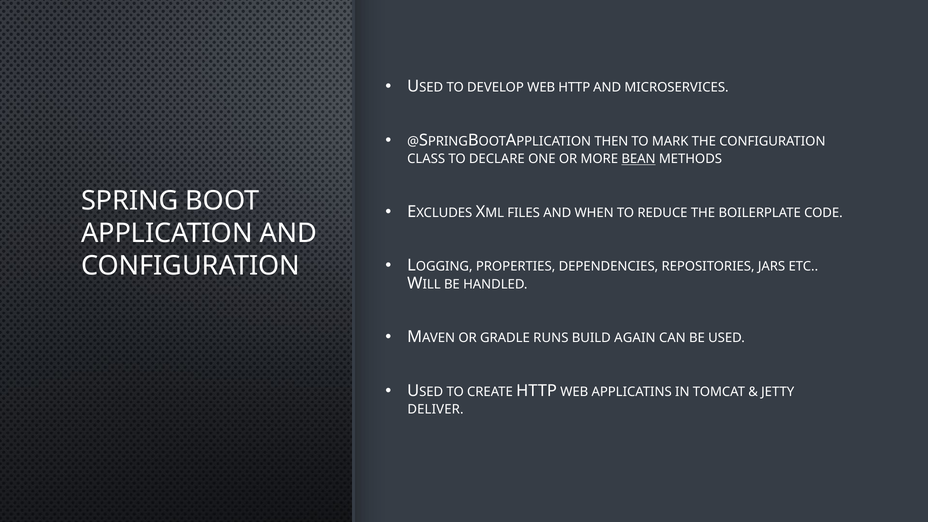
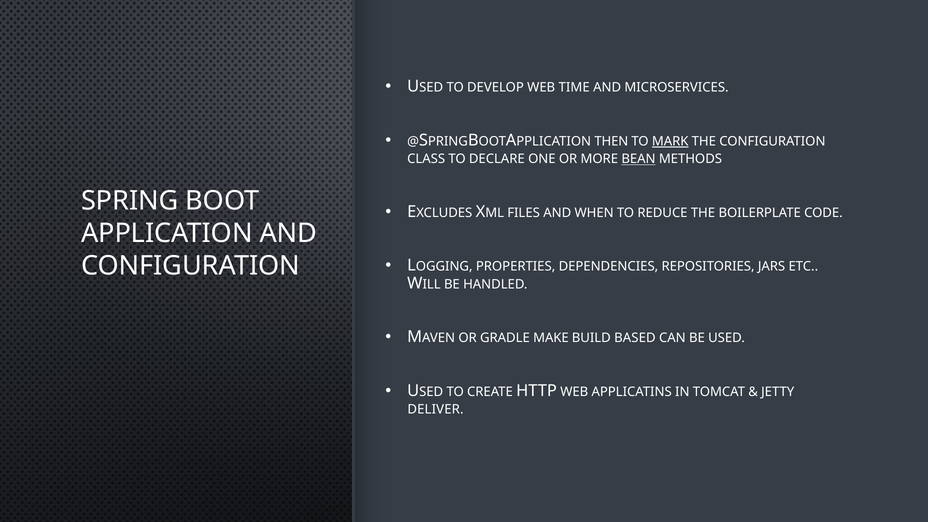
WEB HTTP: HTTP -> TIME (574, 88)
MARK underline: none -> present (670, 141)
RUNS: RUNS -> MAKE (551, 338)
AGAIN: AGAIN -> BASED (635, 338)
